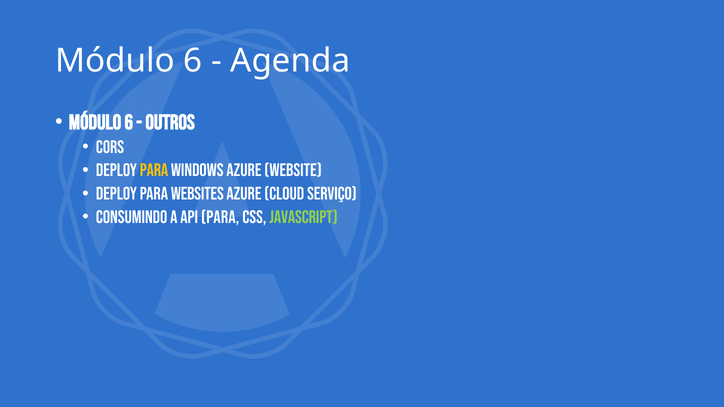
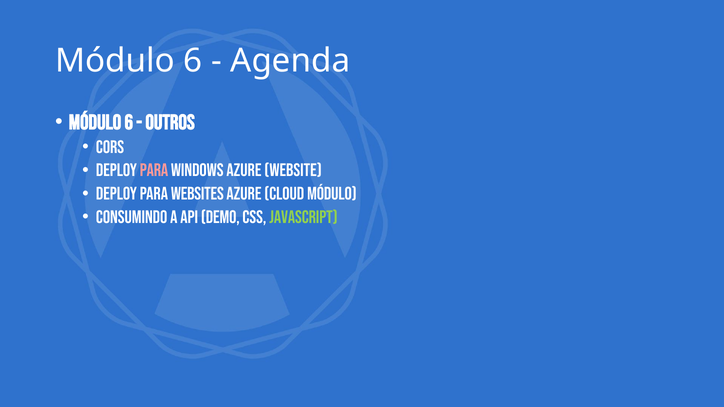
para colour: yellow -> pink (154, 171)
Cloud Serviço: Serviço -> Módulo (332, 194)
API PARA: PARA -> DEMO (220, 217)
